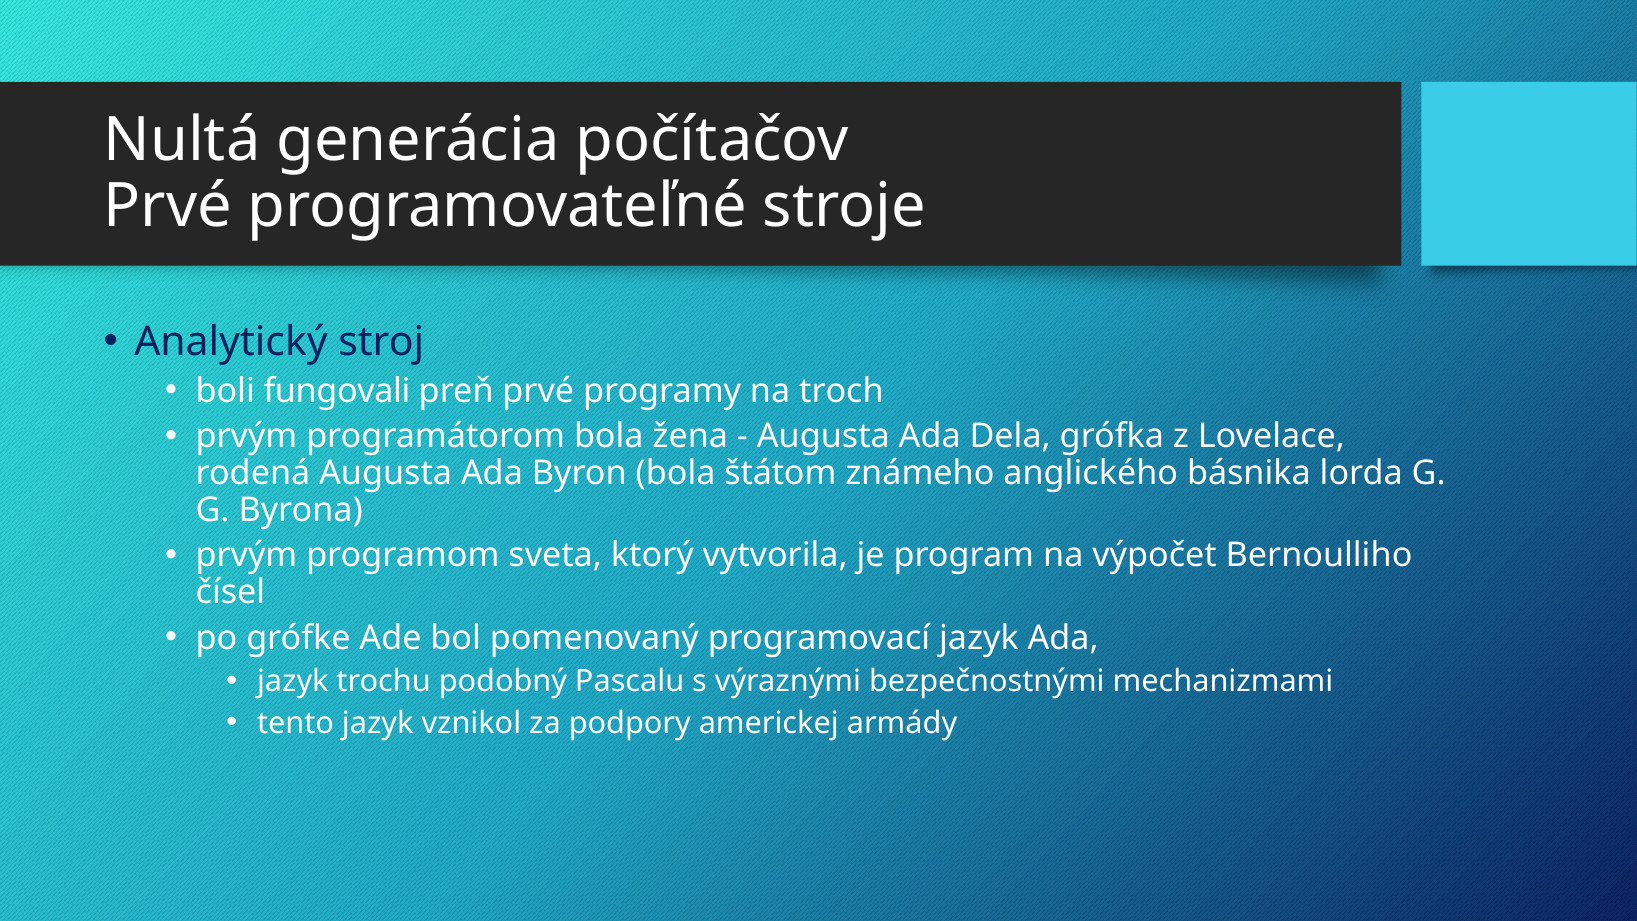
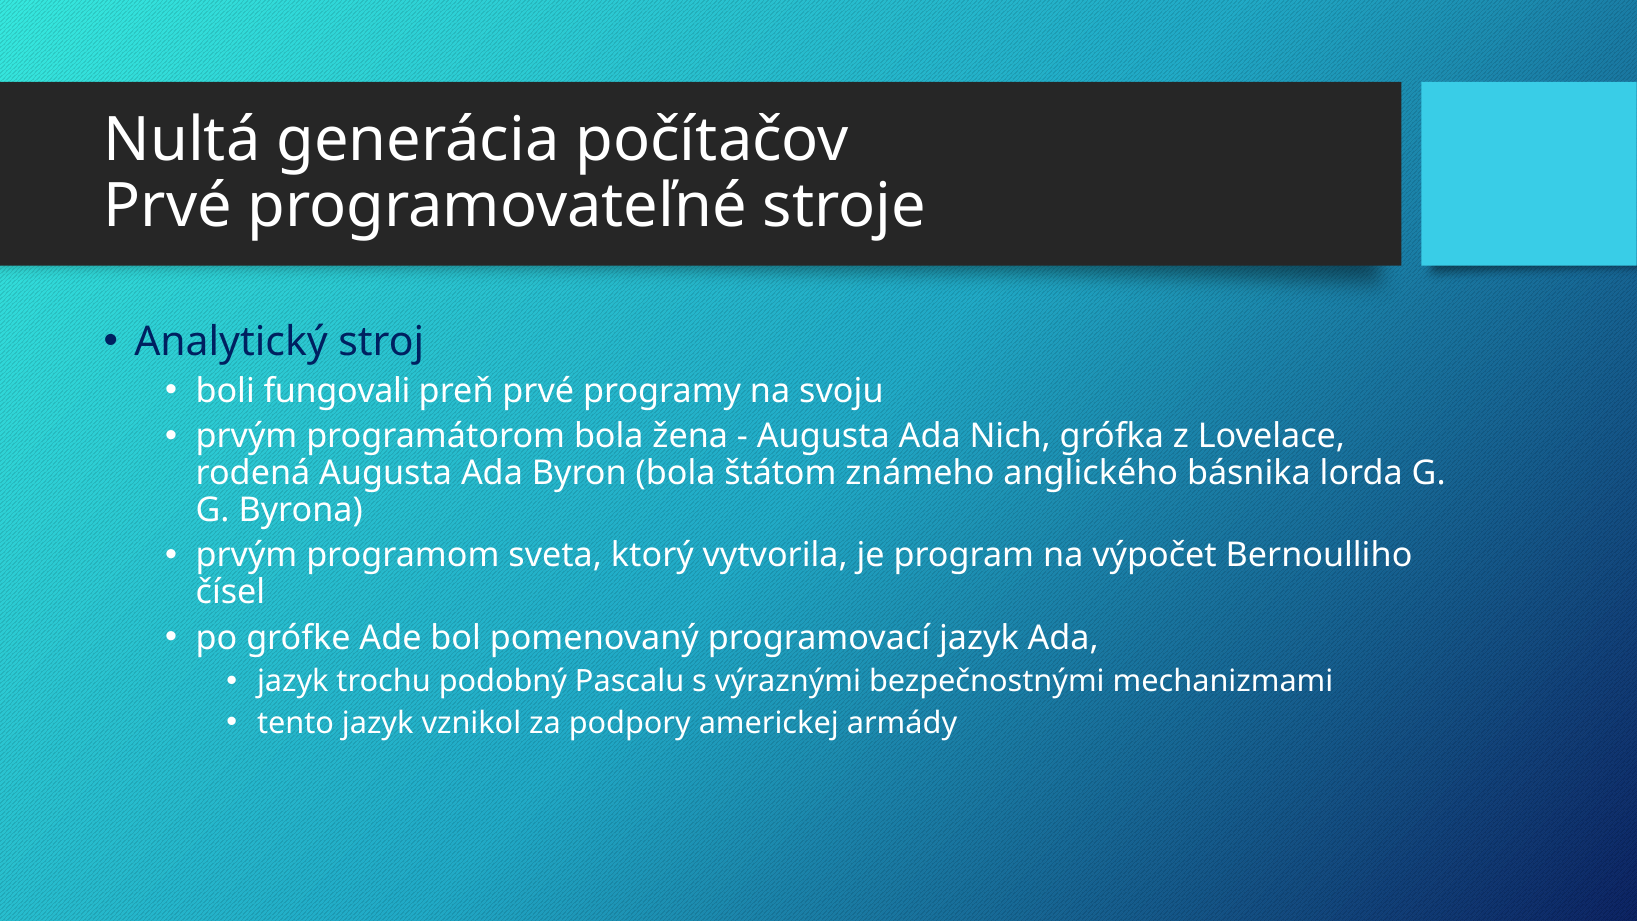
troch: troch -> svoju (841, 391)
Dela: Dela -> Nich (1010, 436)
